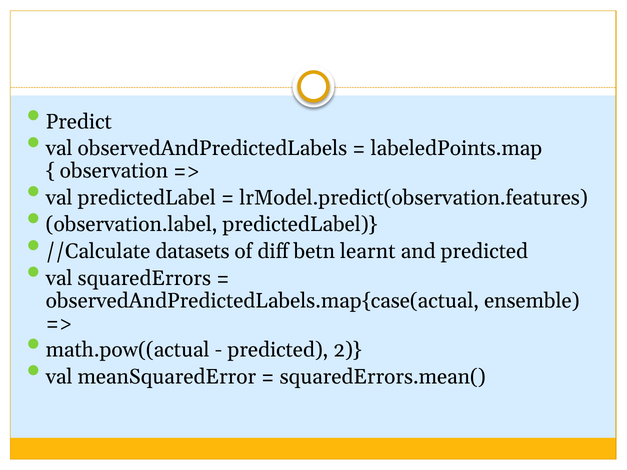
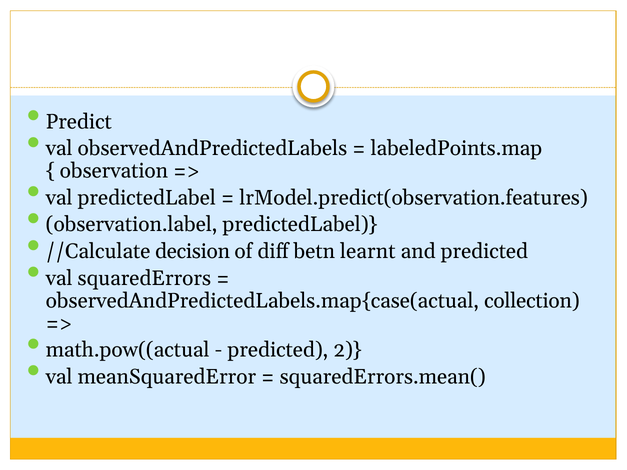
datasets: datasets -> decision (193, 252)
ensemble: ensemble -> collection (532, 301)
